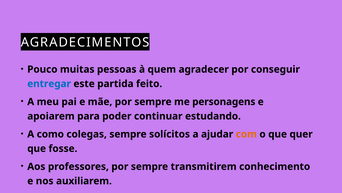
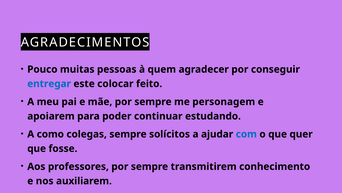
partida: partida -> colocar (115, 84)
personagens: personagens -> personagem (224, 101)
com colour: orange -> blue (246, 134)
